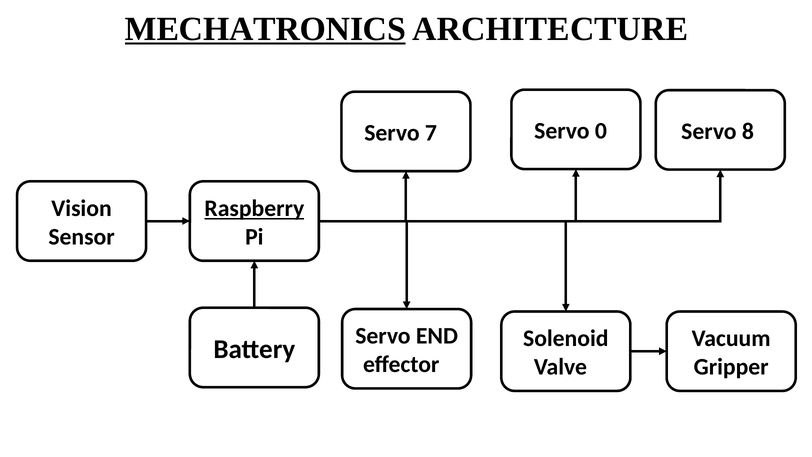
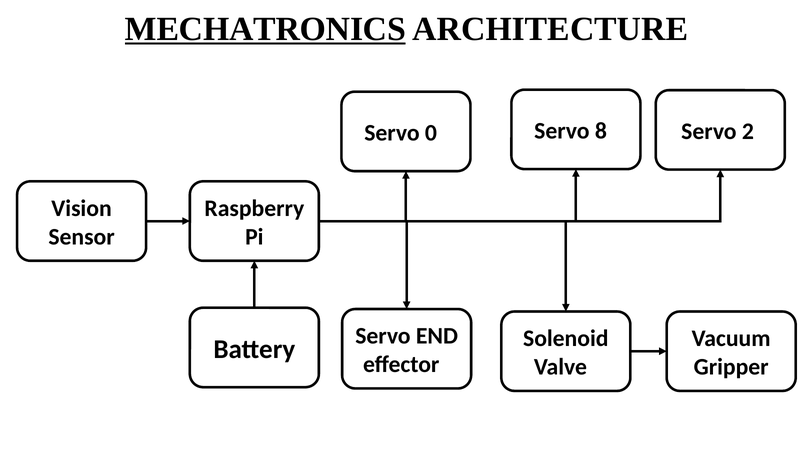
7: 7 -> 0 (431, 133)
0: 0 -> 8 (601, 131)
8: 8 -> 2 (748, 131)
Raspberry underline: present -> none (254, 208)
